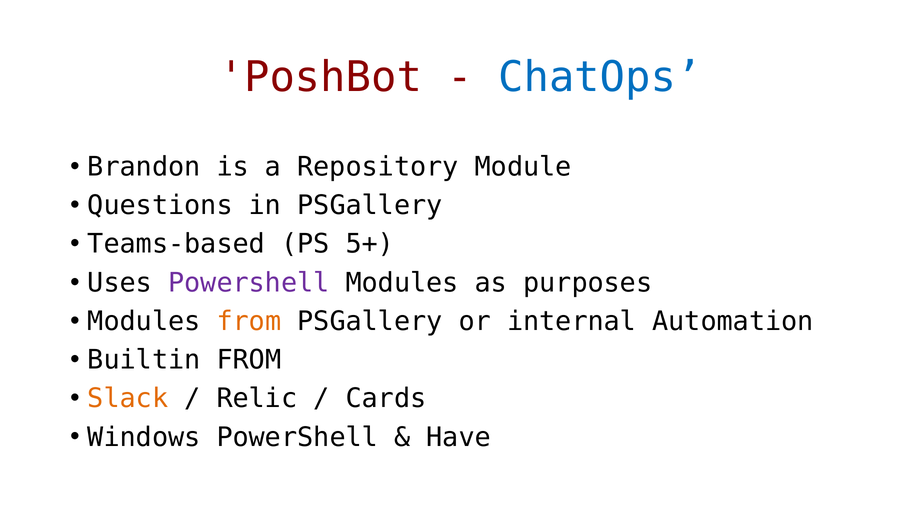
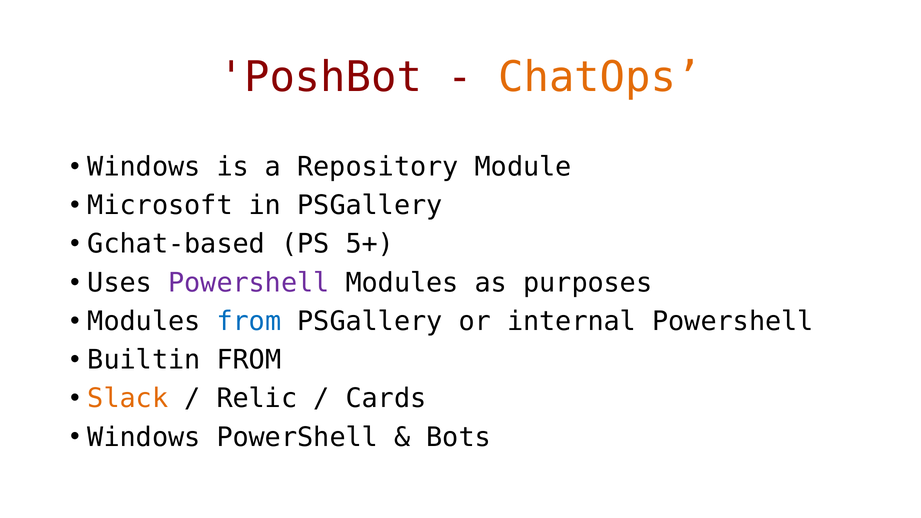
ChatOps colour: blue -> orange (600, 77)
Brandon: Brandon -> Windows (144, 167)
Questions: Questions -> Microsoft (160, 206)
Teams-based: Teams-based -> Gchat-based (176, 244)
from colour: orange -> blue (249, 321)
internal Automation: Automation -> Powershell (733, 321)
Have: Have -> Bots (459, 437)
